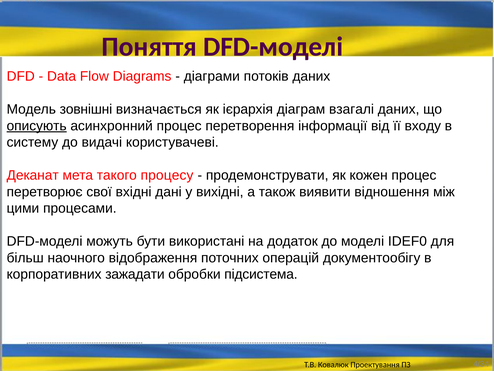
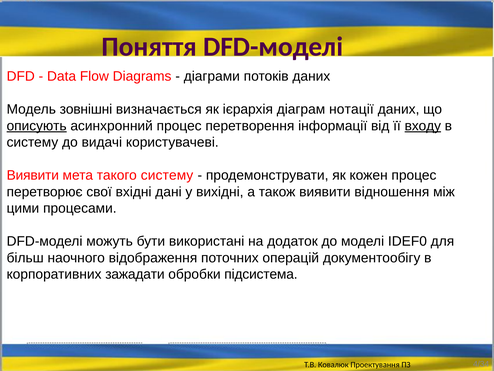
взагалі: взагалі -> нотації (351, 109)
входу underline: none -> present (423, 126)
Деканат: Деканат -> Виявити (33, 175)
такого процесу: процесу -> систему (167, 175)
